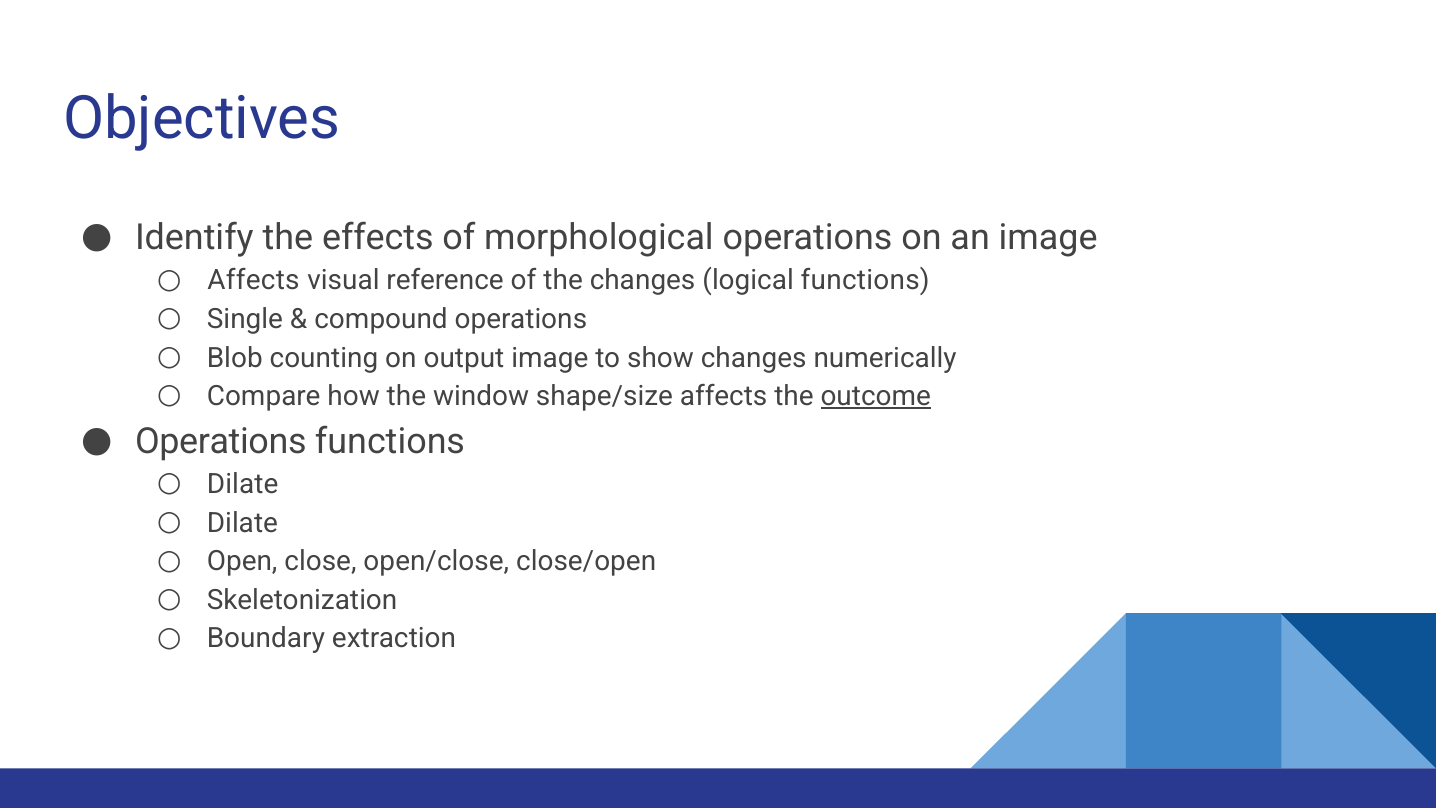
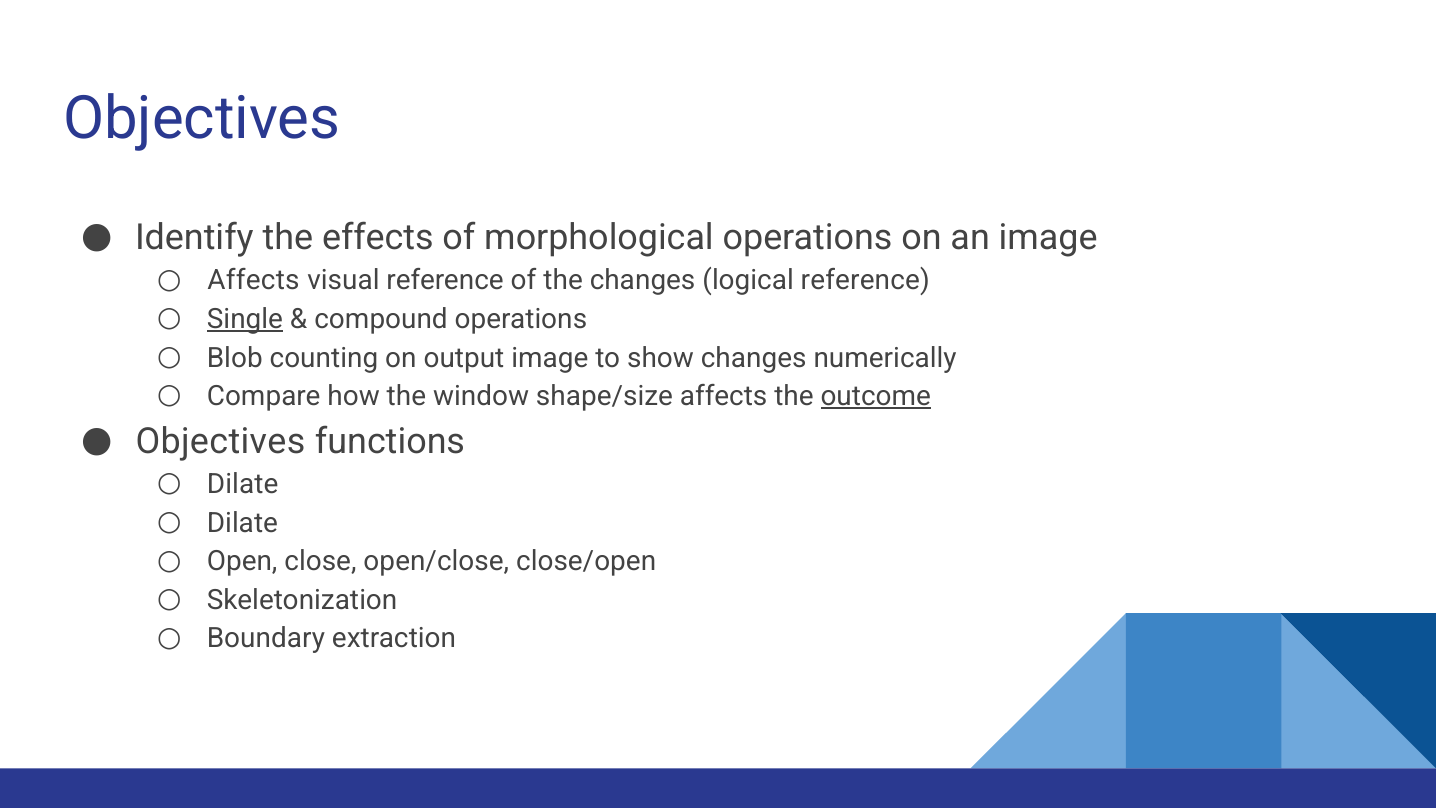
logical functions: functions -> reference (865, 281)
Single underline: none -> present (245, 319)
Operations: Operations -> Objectives (220, 442)
